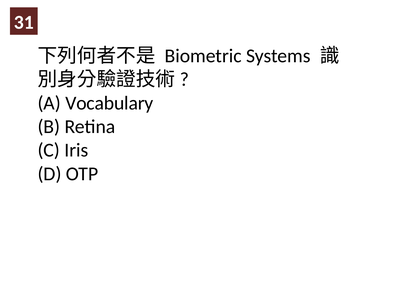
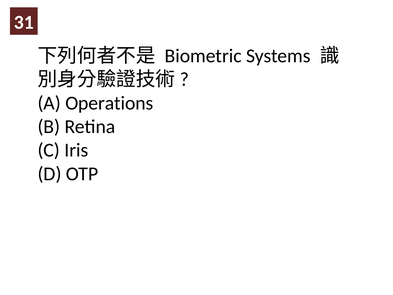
Vocabulary: Vocabulary -> Operations (109, 103)
